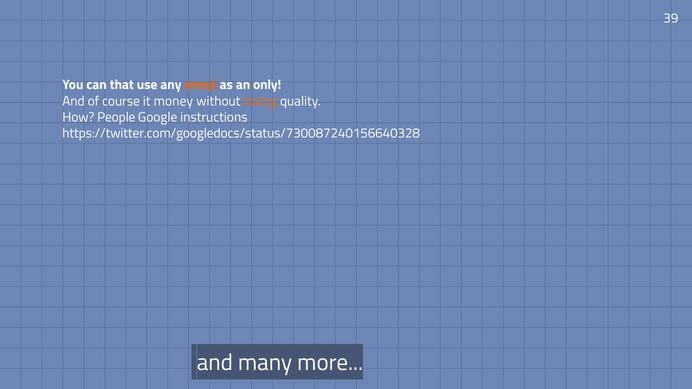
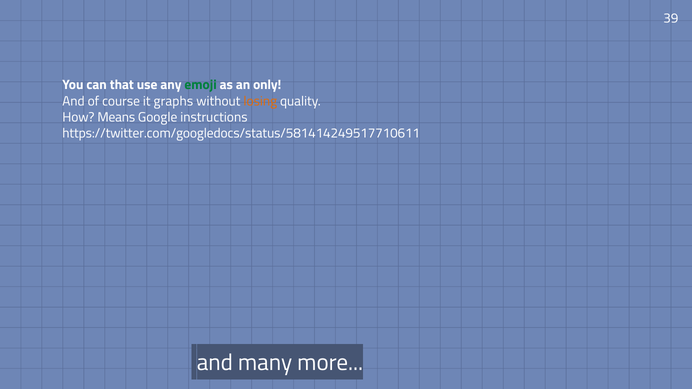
emoji colour: orange -> green (201, 85)
money: money -> graphs (173, 101)
People: People -> Means (116, 117)
https://twitter.com/googledocs/status/730087240156640328: https://twitter.com/googledocs/status/730087240156640328 -> https://twitter.com/googledocs/status/581414249517710611 (241, 134)
